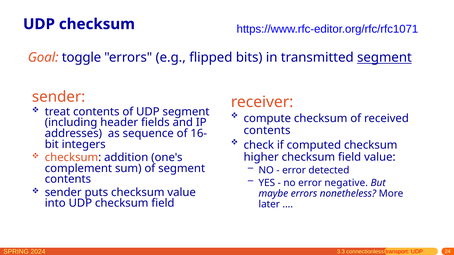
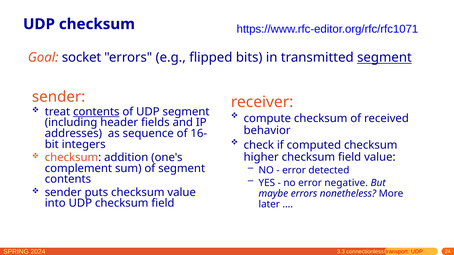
toggle: toggle -> socket (82, 58)
contents underline: none -> present (96, 112)
contents: contents -> behavior (267, 131)
